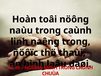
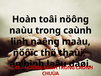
naêng trong: trong -> maàu (76, 41)
